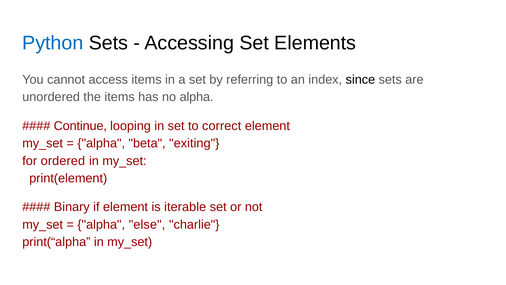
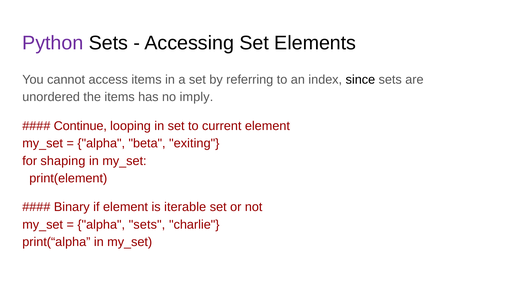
Python colour: blue -> purple (53, 43)
no alpha: alpha -> imply (196, 97)
correct: correct -> current (222, 126)
ordered: ordered -> shaping (63, 161)
alpha else: else -> sets (147, 224)
